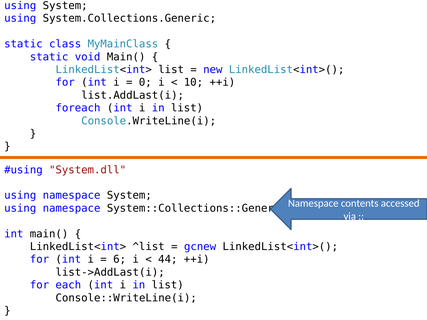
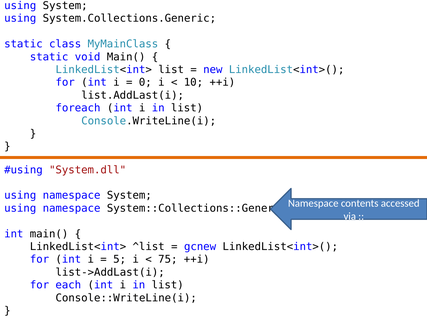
6: 6 -> 5 (120, 260)
44: 44 -> 75 (168, 260)
